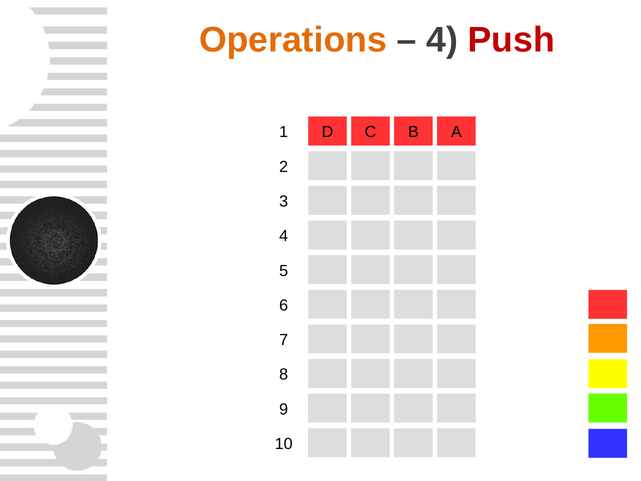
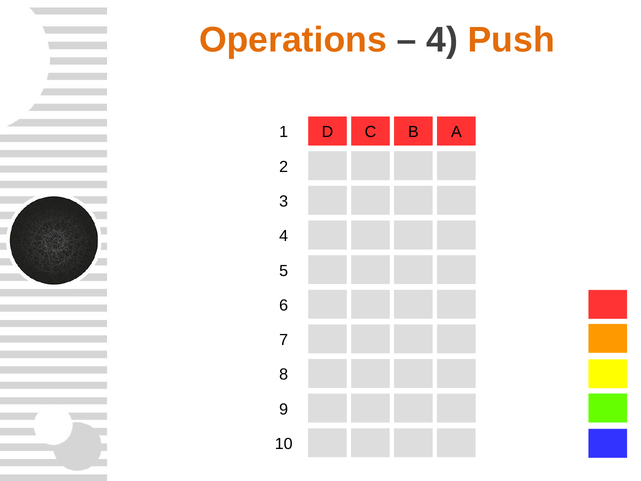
Push colour: red -> orange (511, 40)
